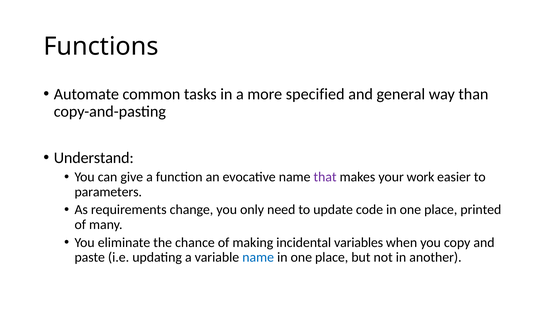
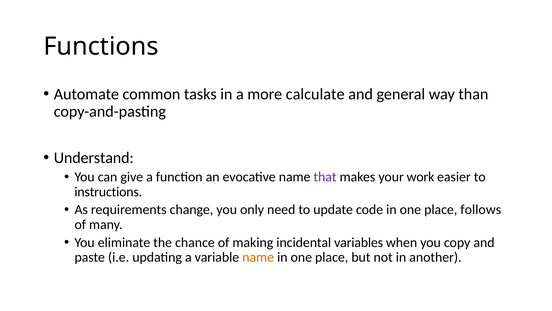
specified: specified -> calculate (315, 94)
parameters: parameters -> instructions (108, 192)
printed: printed -> follows (481, 209)
name colour: blue -> orange (258, 257)
